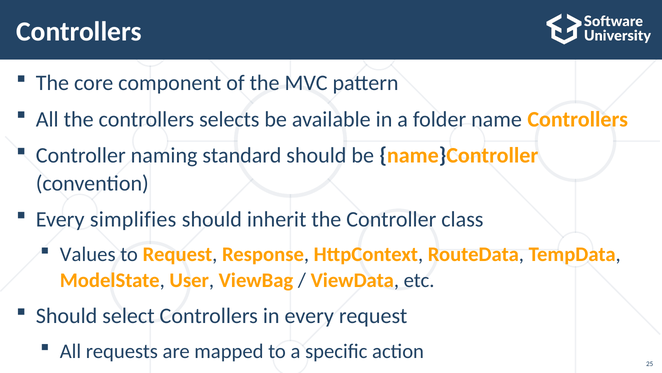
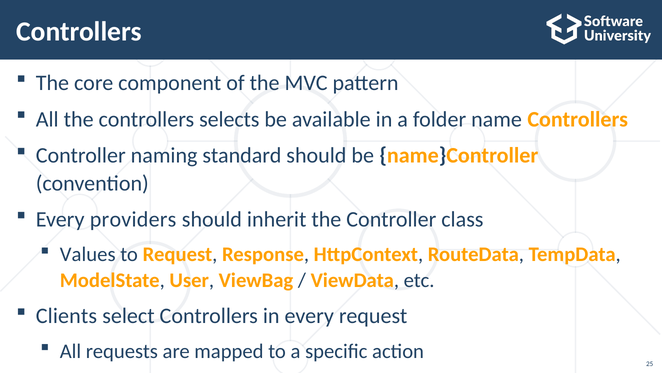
simplifies: simplifies -> providers (133, 219)
Should: Should -> Clients (66, 316)
